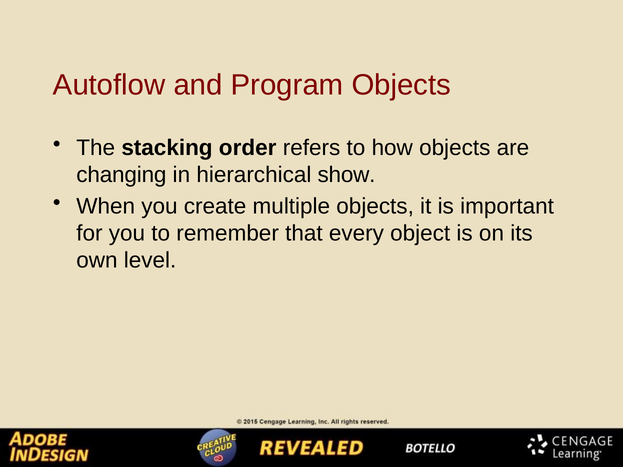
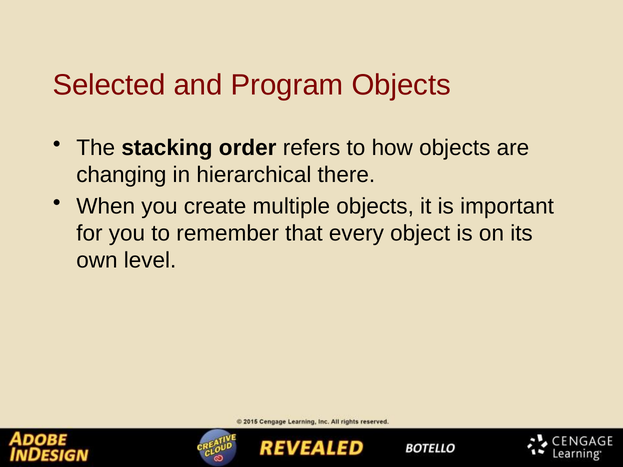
Autoflow: Autoflow -> Selected (109, 85)
show: show -> there (346, 175)
